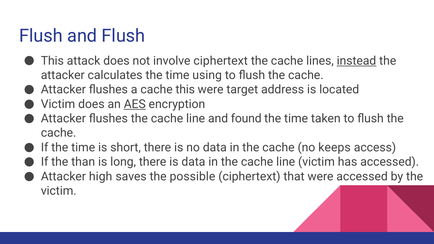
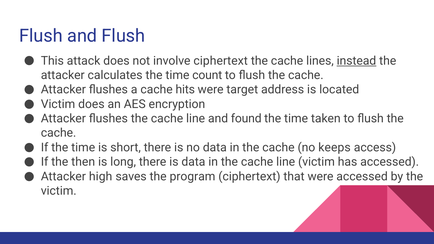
using: using -> count (207, 75)
cache this: this -> hits (185, 90)
AES underline: present -> none (135, 104)
than: than -> then (83, 162)
possible: possible -> program (193, 177)
